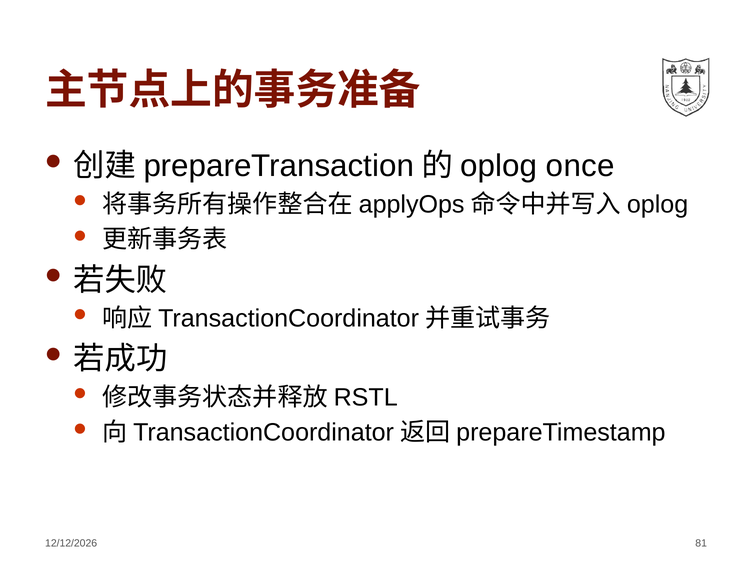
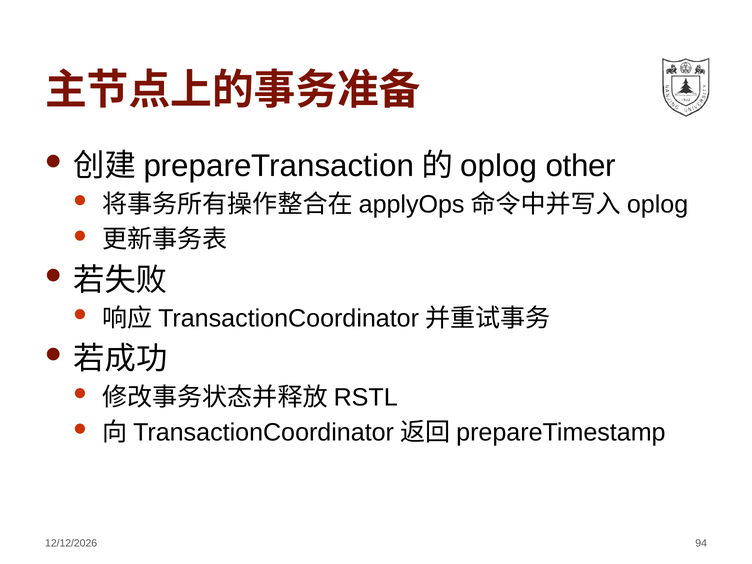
once: once -> other (581, 166)
81: 81 -> 94 (701, 543)
